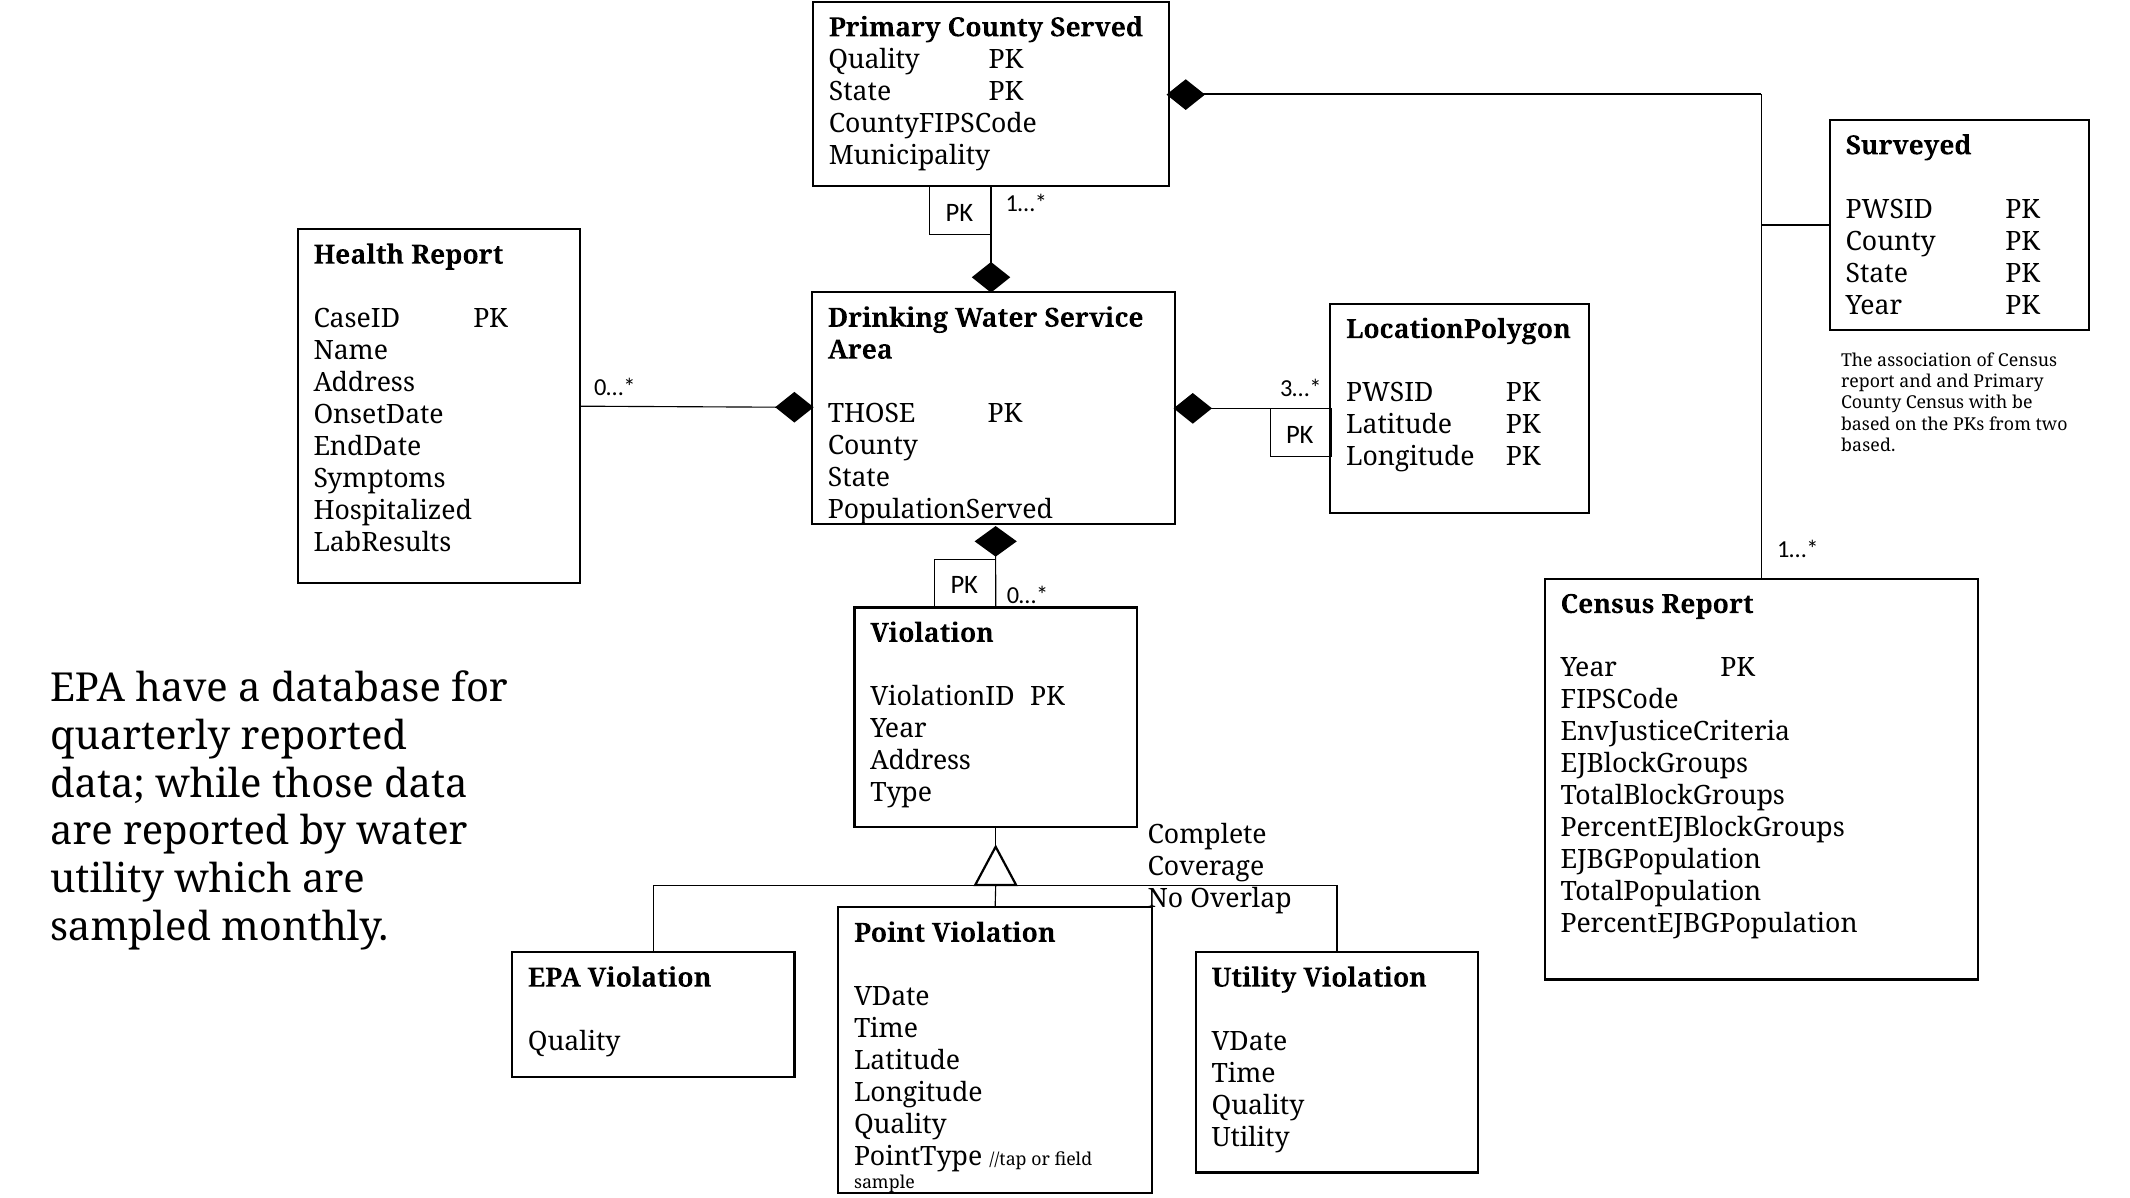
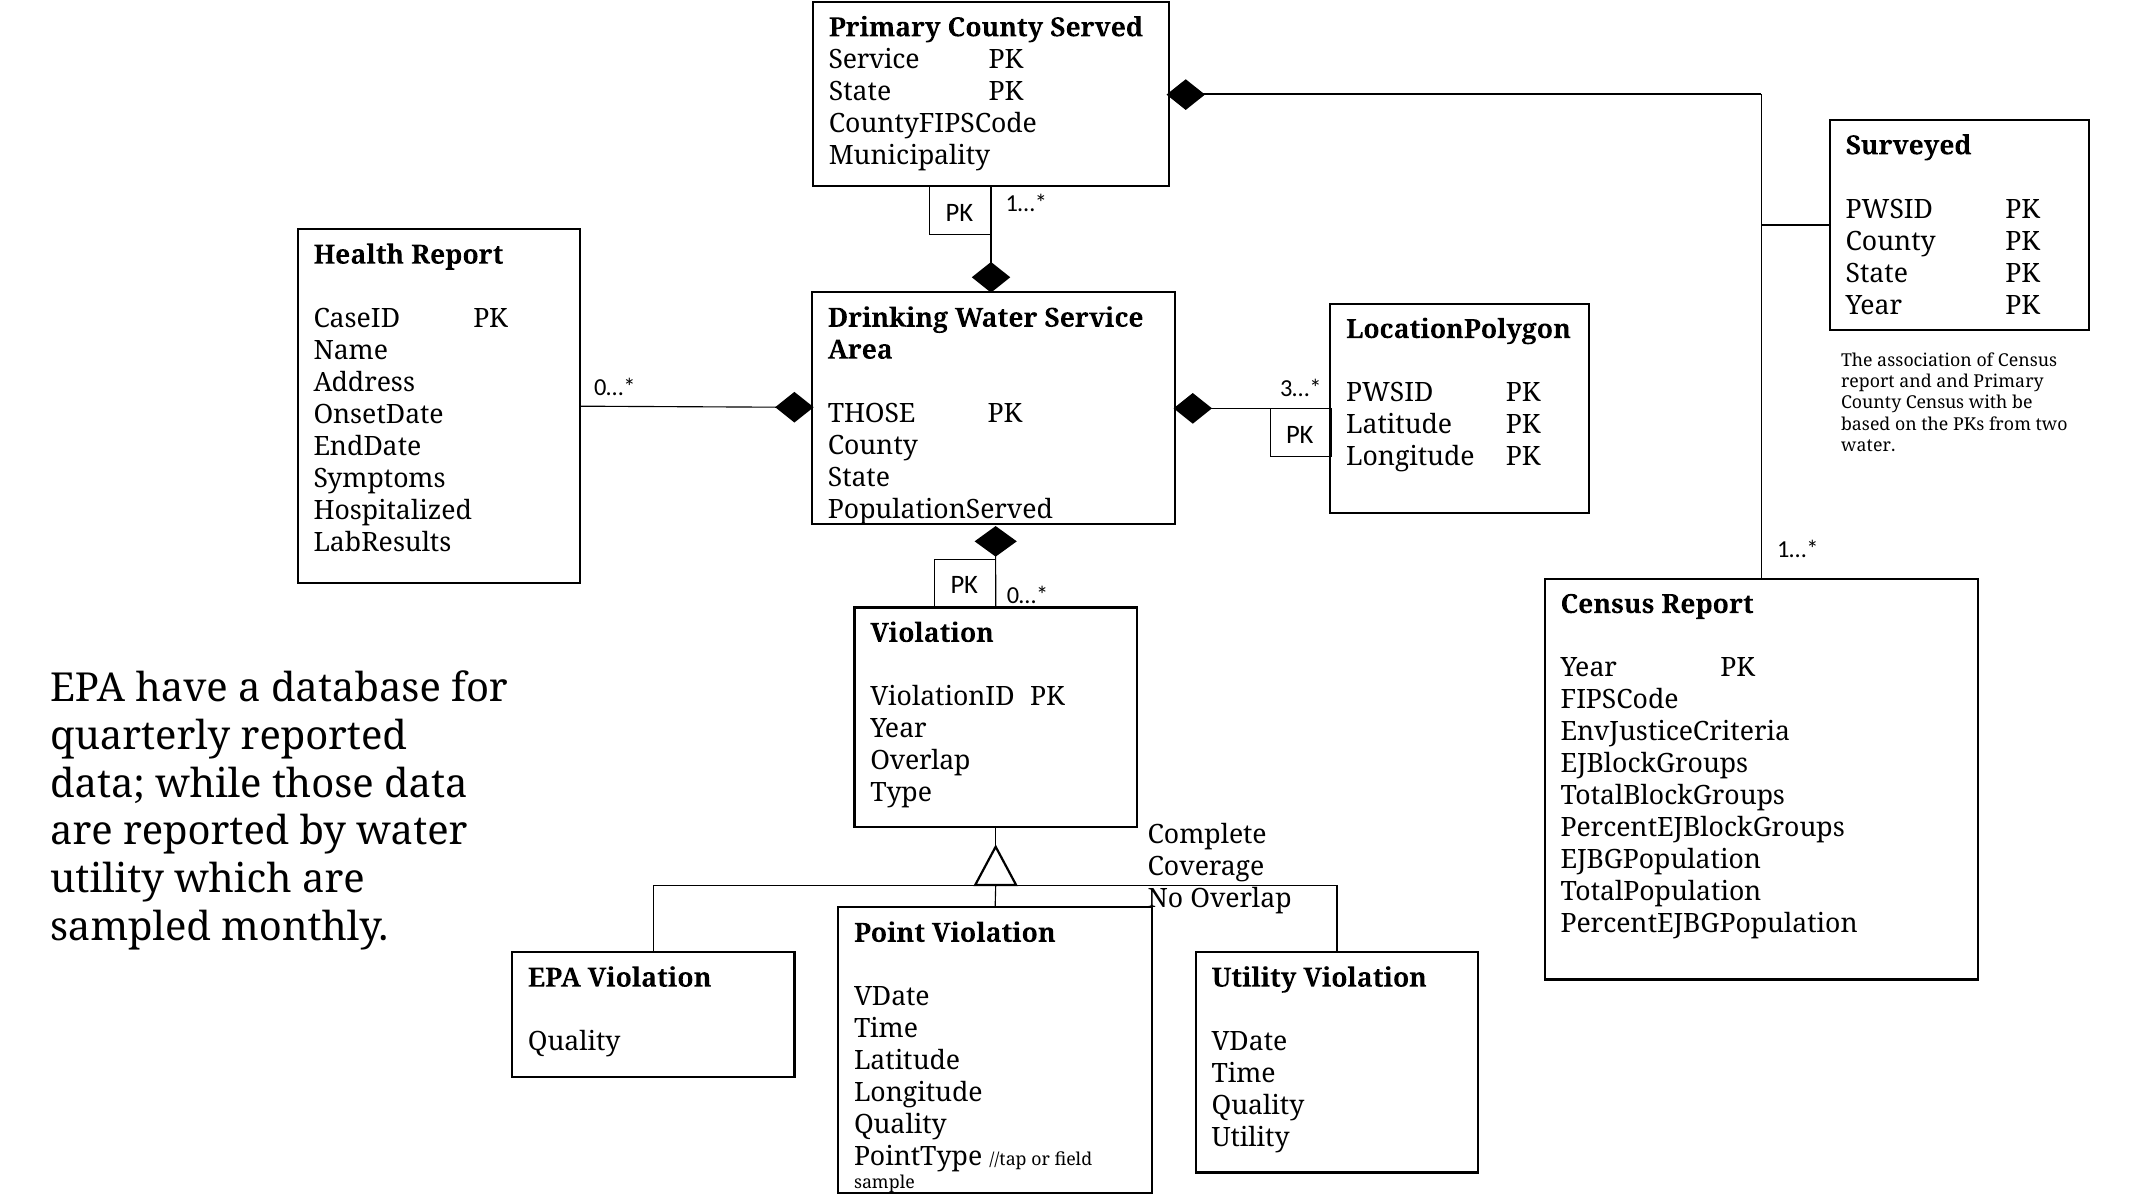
Quality: Quality -> Service (874, 60)
based: based -> water (1868, 446)
Address: Address -> Overlap (920, 761)
